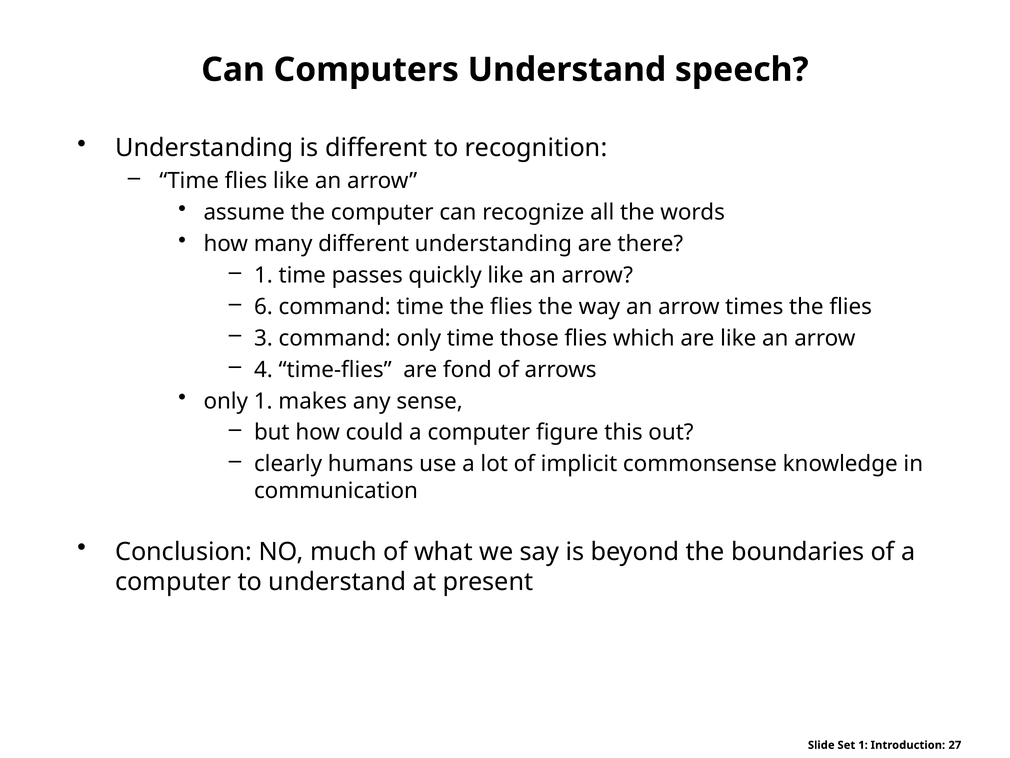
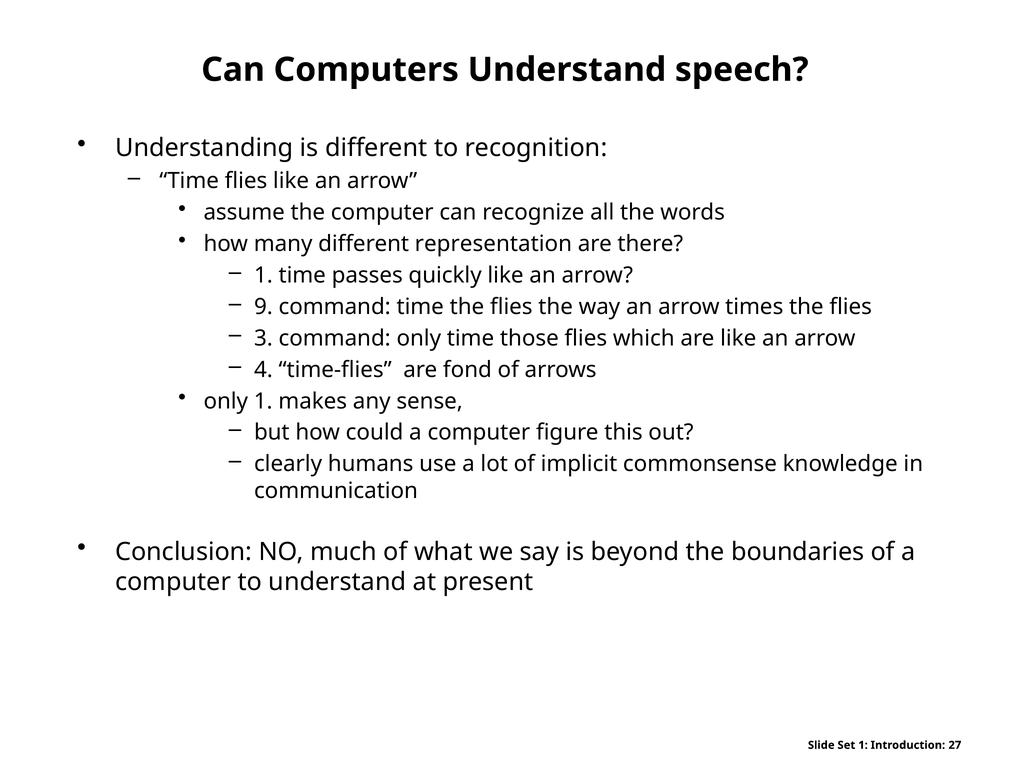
different understanding: understanding -> representation (493, 244)
6: 6 -> 9 (263, 307)
